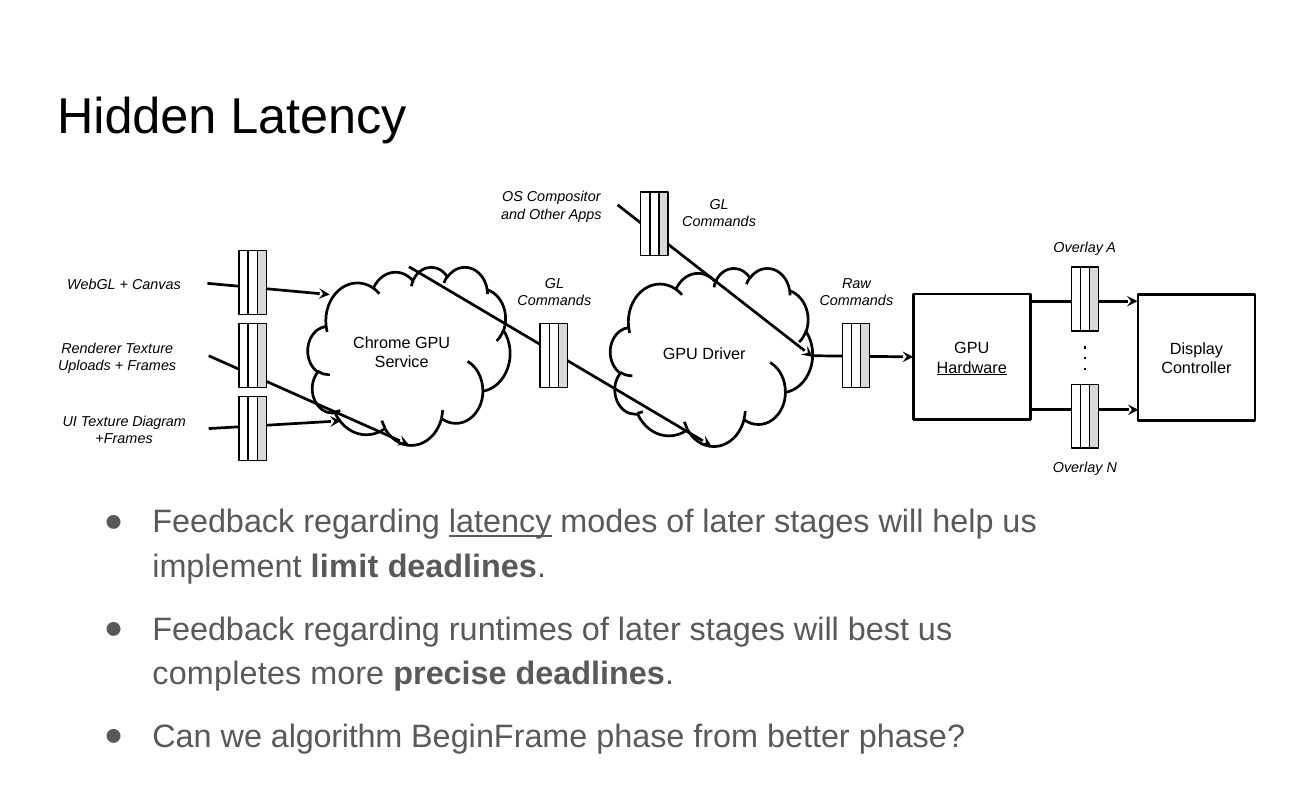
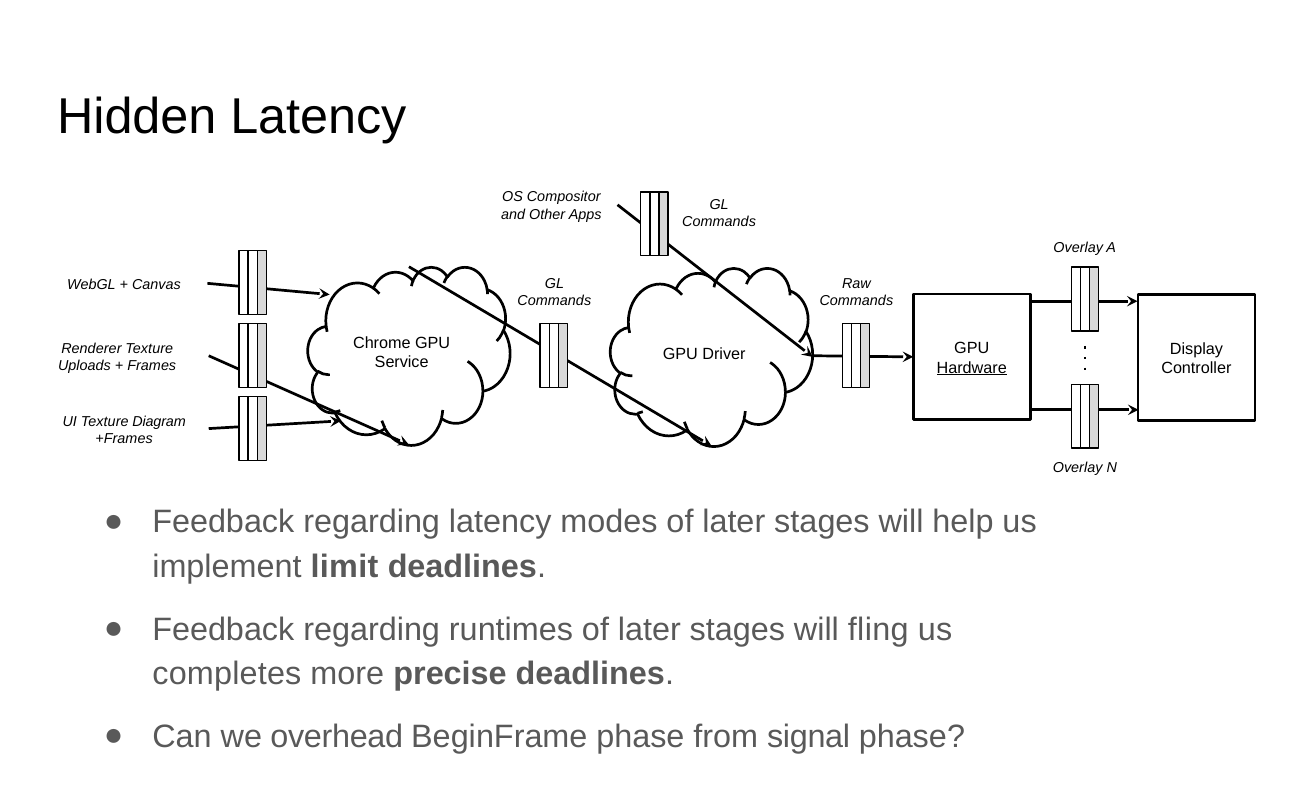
latency underline: present -> none (500, 523)
best: best -> fling (878, 630)
algorithm: algorithm -> overhead (337, 737)
better: better -> signal (809, 737)
